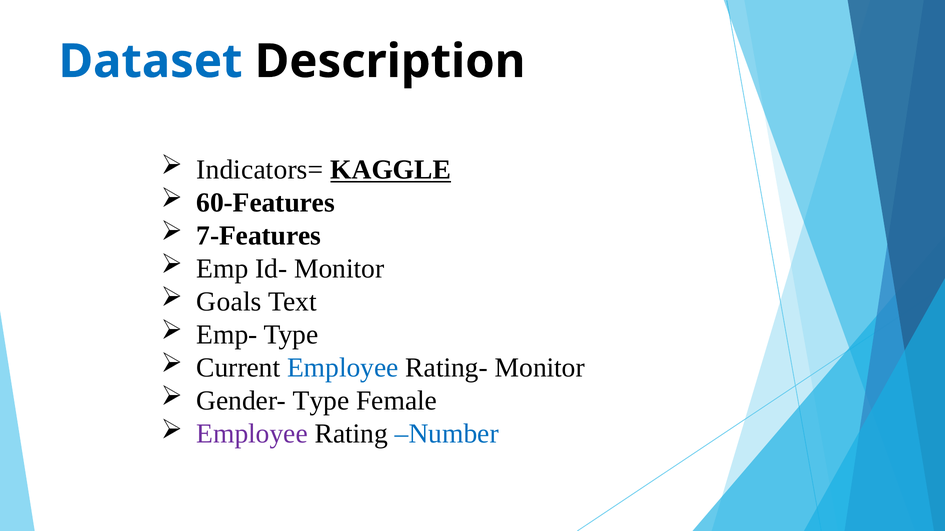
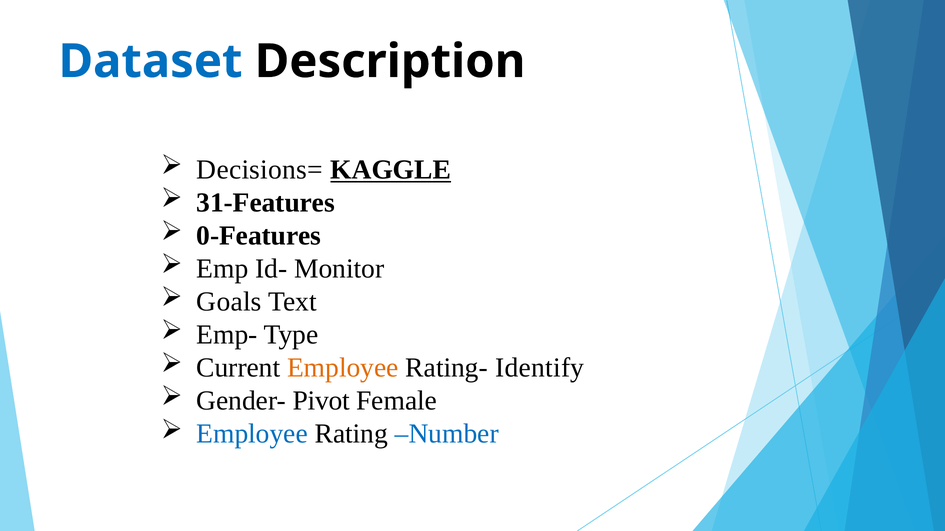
Indicators=: Indicators= -> Decisions= (260, 170)
60-Features: 60-Features -> 31-Features (266, 203)
7-Features: 7-Features -> 0-Features (259, 236)
Employee colour: blue -> orange (343, 368)
Rating- Monitor: Monitor -> Identify (540, 368)
Gender- Type: Type -> Pivot (321, 401)
Employee colour: purple -> blue (252, 434)
